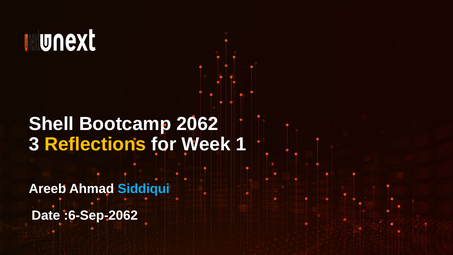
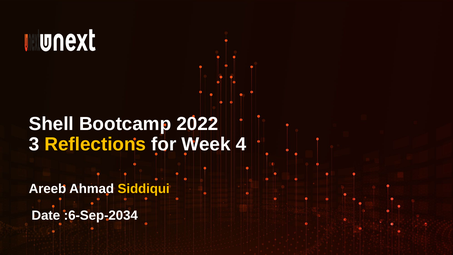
2062: 2062 -> 2022 (197, 124)
1: 1 -> 4 (241, 144)
Siddiqui colour: light blue -> yellow (144, 189)
:6-Sep-2062: :6-Sep-2062 -> :6-Sep-2034 (101, 215)
